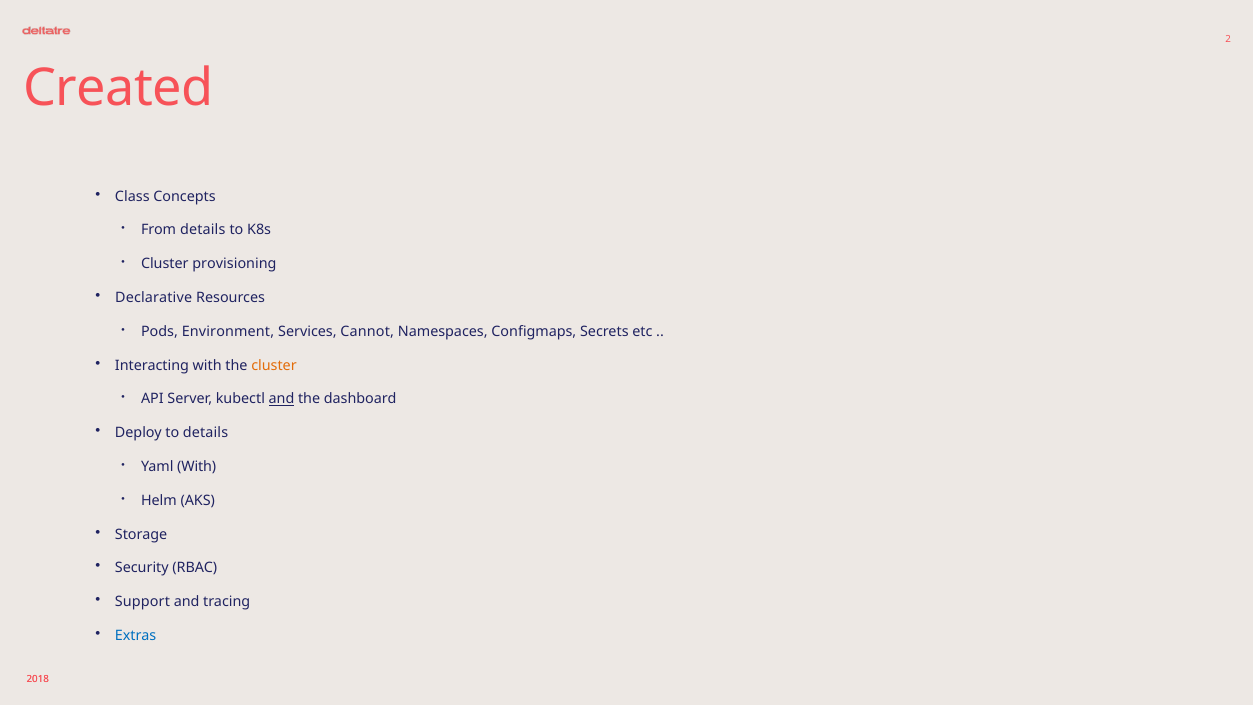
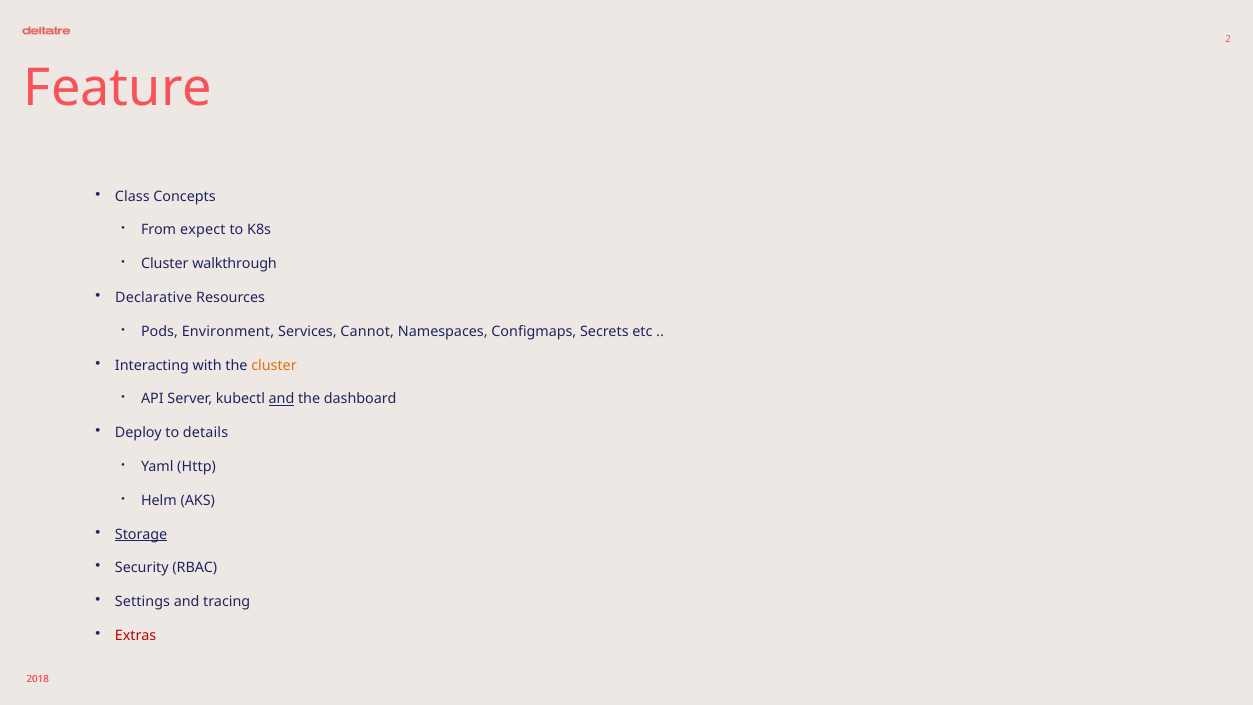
Created: Created -> Feature (118, 88)
From details: details -> expect (203, 230)
provisioning: provisioning -> walkthrough (235, 264)
Yaml With: With -> Http (197, 467)
Storage underline: none -> present (141, 534)
Support: Support -> Settings (142, 602)
Extras colour: blue -> red (136, 635)
